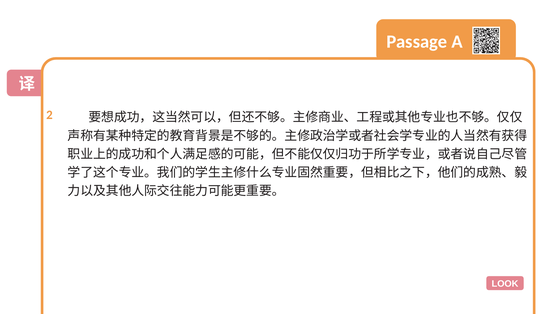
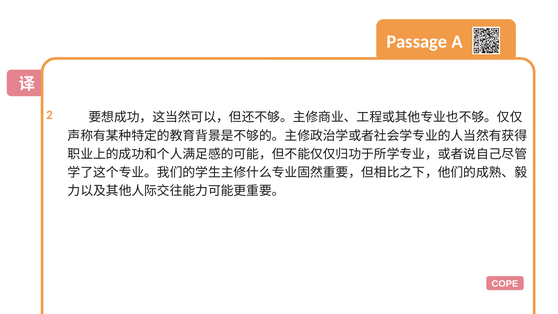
LOOK: LOOK -> COPE (505, 284)
